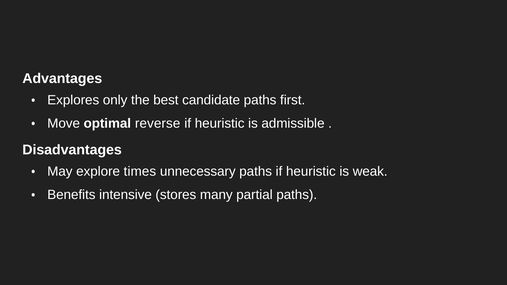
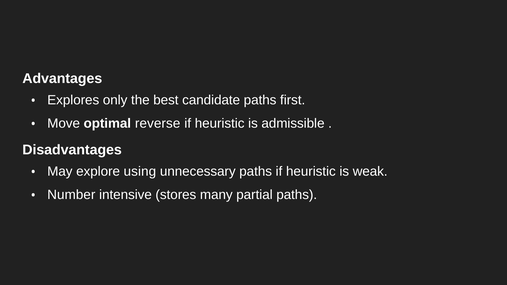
times: times -> using (140, 171)
Benefits: Benefits -> Number (71, 195)
